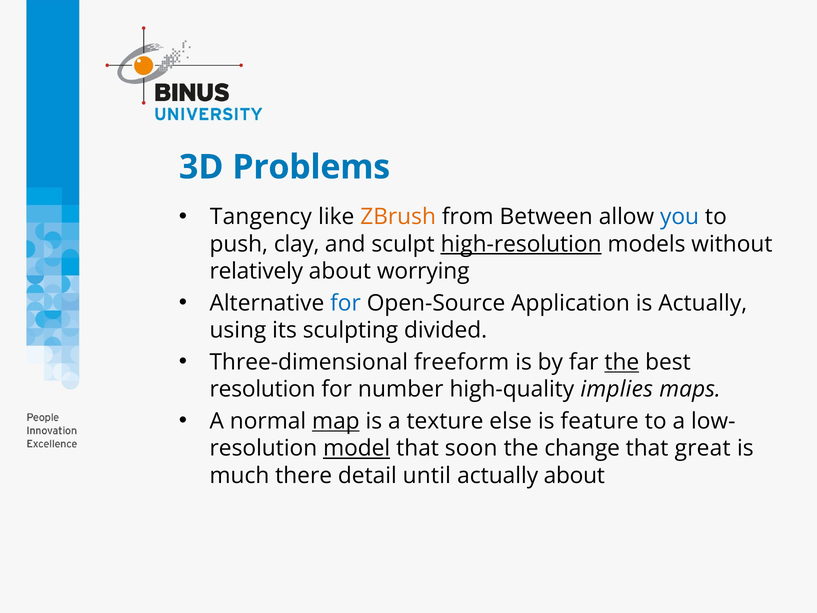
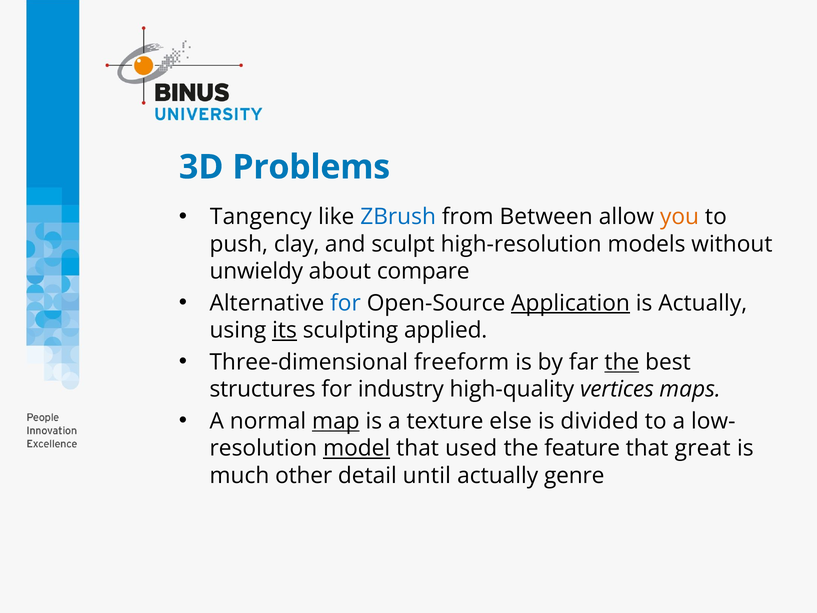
ZBrush colour: orange -> blue (398, 217)
you colour: blue -> orange (680, 217)
high-resolution underline: present -> none (521, 244)
relatively: relatively -> unwieldy (256, 271)
worrying: worrying -> compare (423, 271)
Application underline: none -> present (571, 303)
its underline: none -> present (285, 330)
divided: divided -> applied (446, 330)
resolution: resolution -> structures (263, 389)
number: number -> industry (401, 389)
implies: implies -> vertices (617, 389)
feature: feature -> divided (600, 421)
soon: soon -> used (471, 448)
change: change -> feature (582, 448)
there: there -> other (304, 476)
actually about: about -> genre (574, 476)
